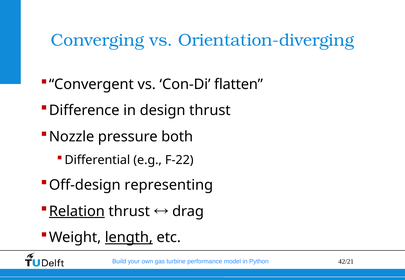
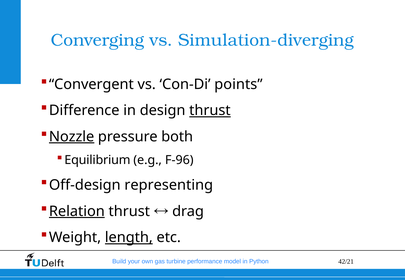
Orientation-diverging: Orientation-diverging -> Simulation-diverging (266, 40)
flatten: flatten -> points (238, 84)
thrust underline: none -> present (210, 111)
Nozzle underline: none -> present (72, 137)
Differential: Differential -> Equilibrium (97, 160)
F-22: F-22 -> F-96 (179, 160)
